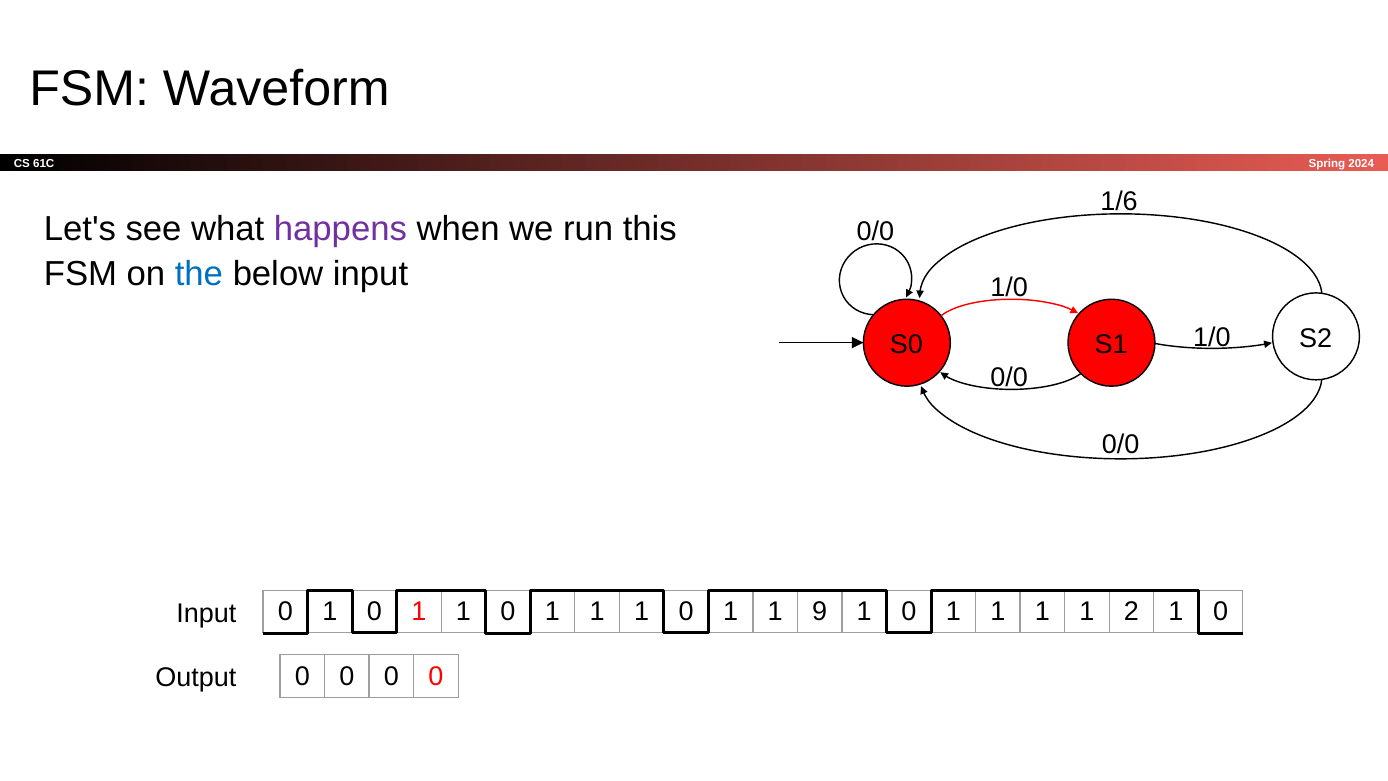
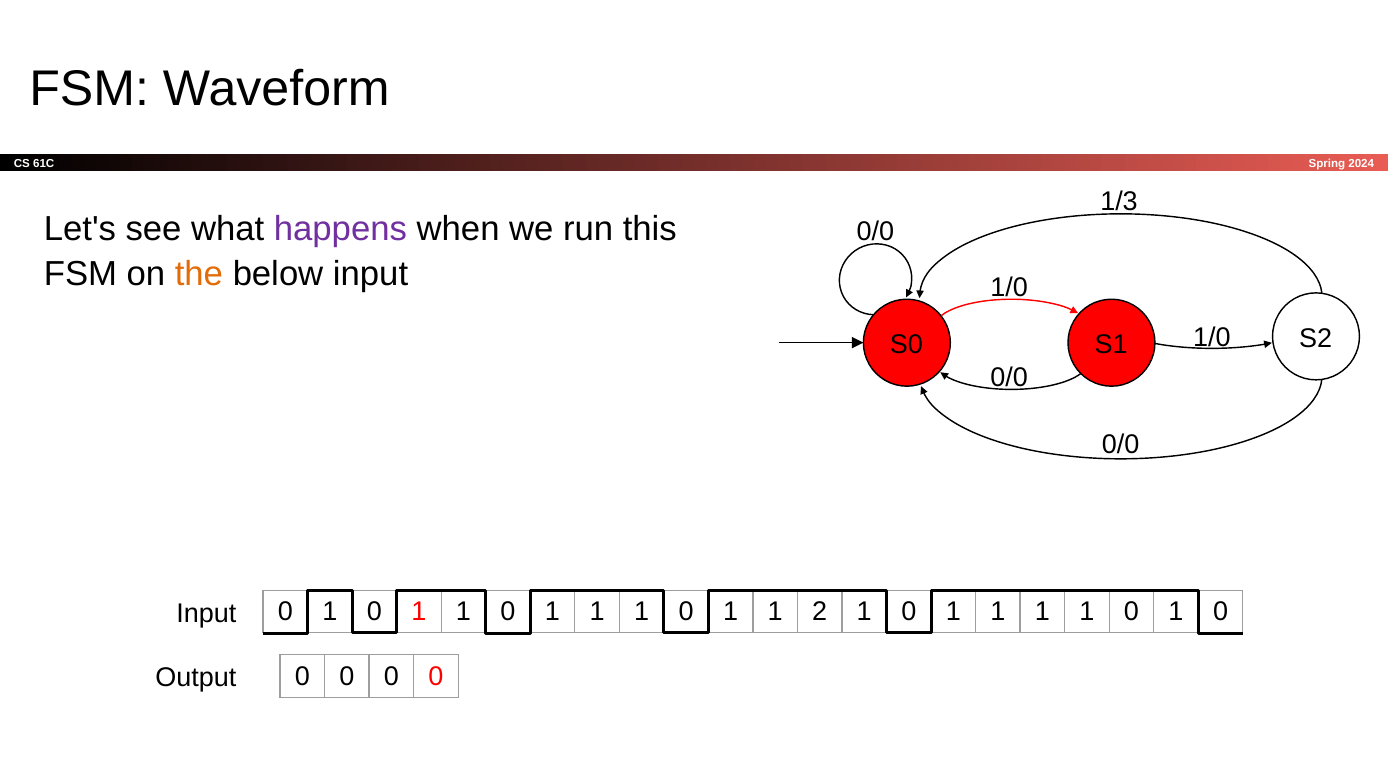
1/6: 1/6 -> 1/3 (1119, 201)
the colour: blue -> orange (199, 274)
9: 9 -> 2 (820, 612)
2: 2 -> 0 (1131, 612)
